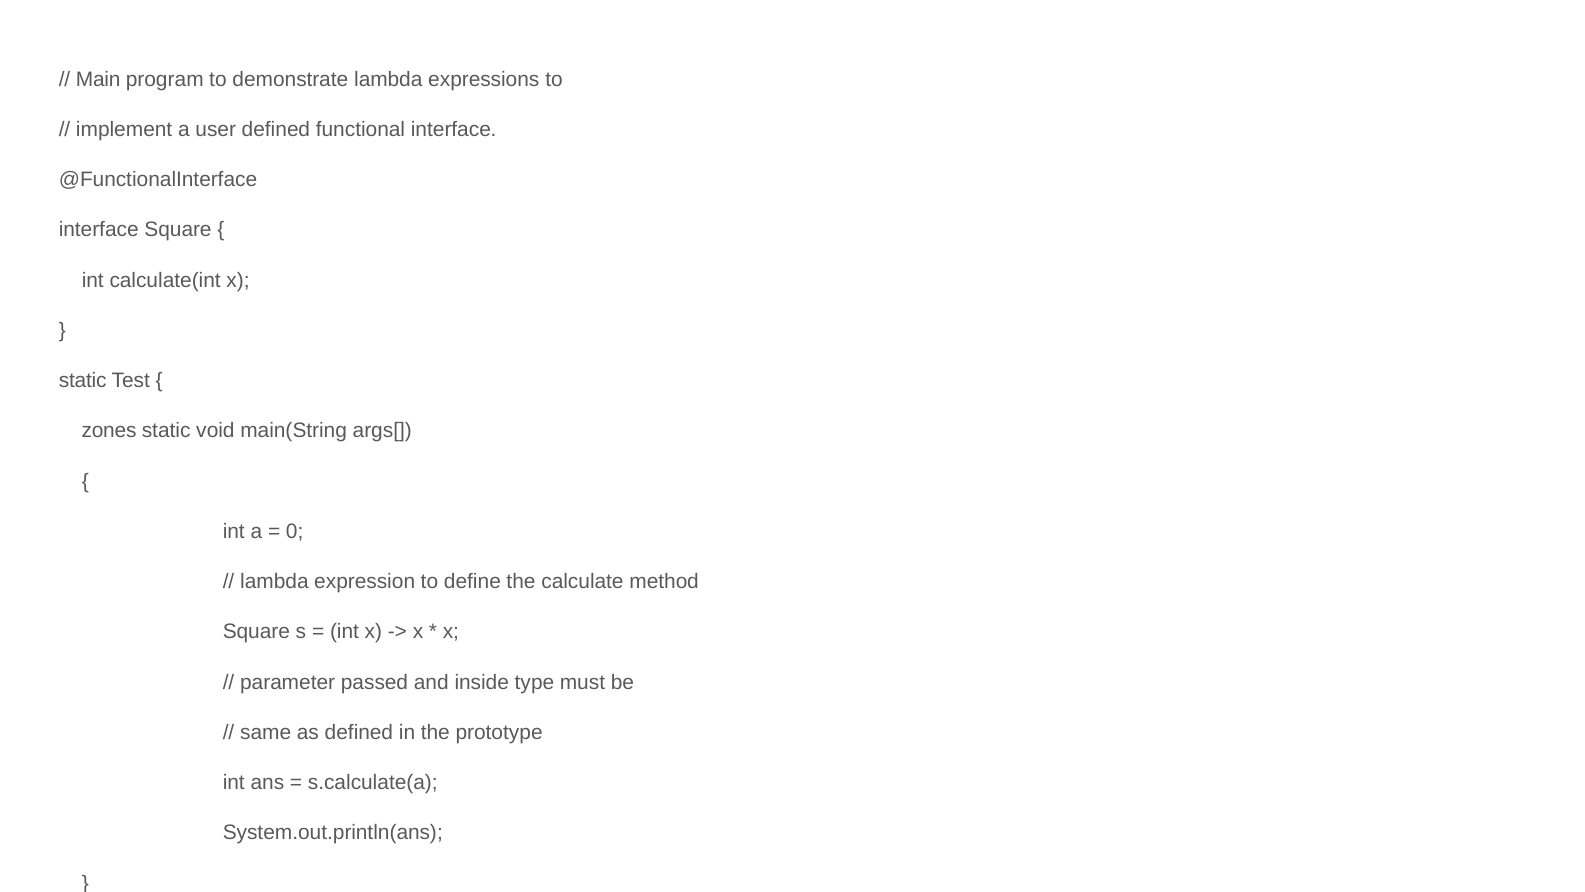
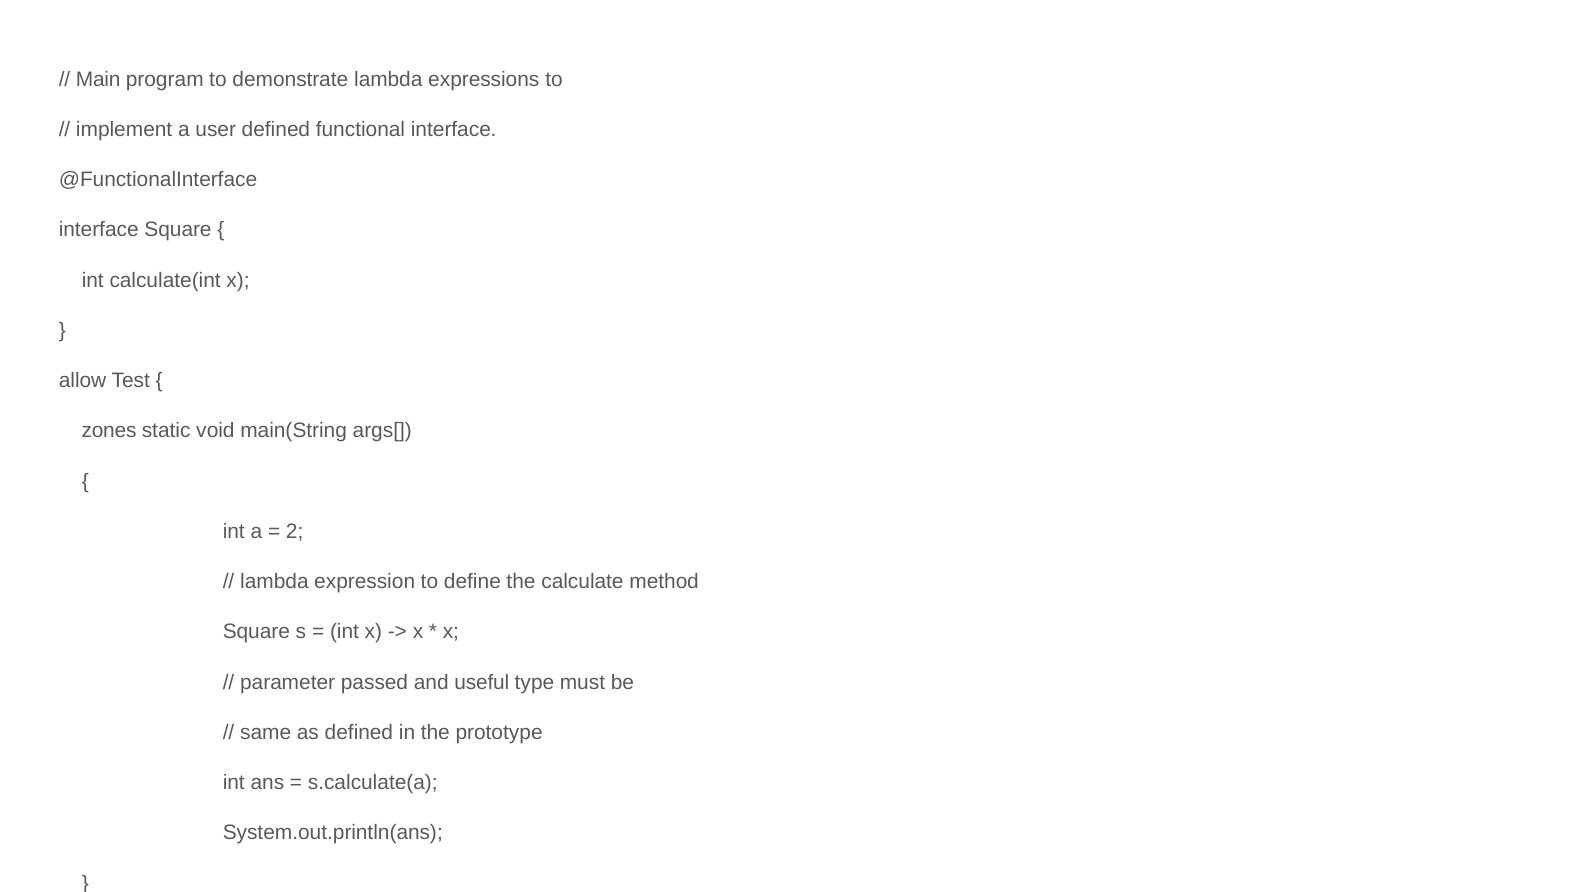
static: static -> allow (83, 381)
0: 0 -> 2 (295, 531)
inside: inside -> useful (482, 682)
